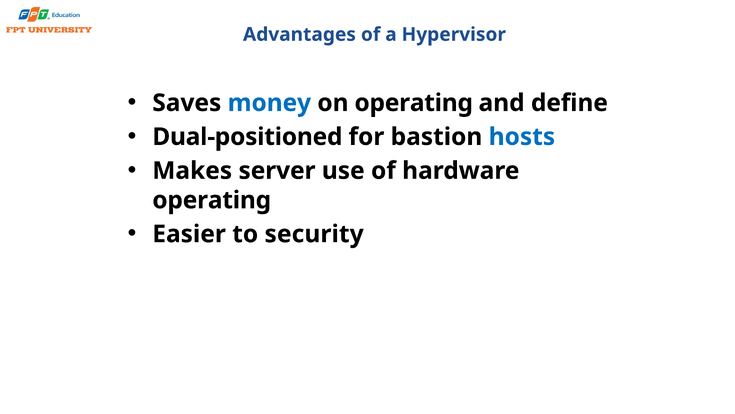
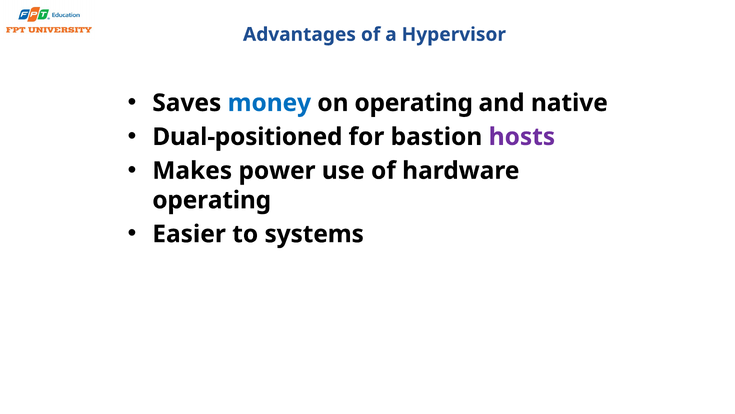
define: define -> native (569, 103)
hosts colour: blue -> purple (522, 137)
server: server -> power (277, 171)
security: security -> systems (314, 234)
